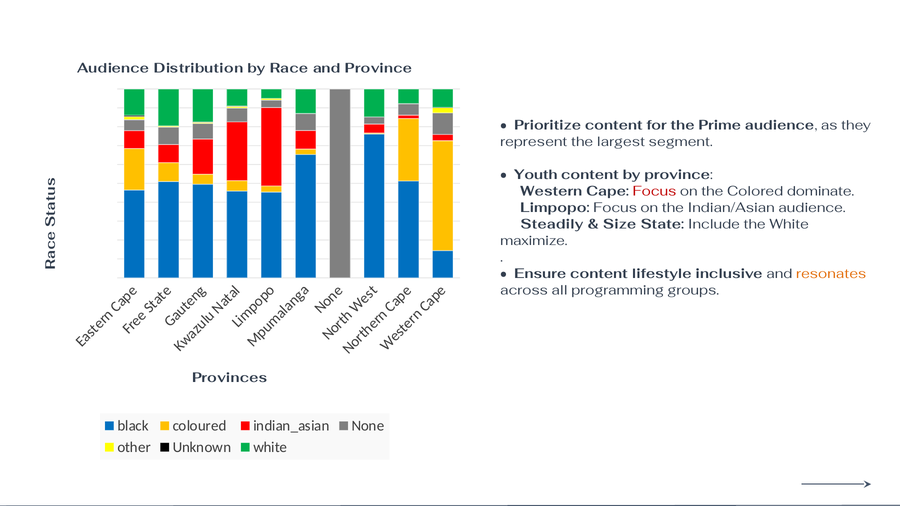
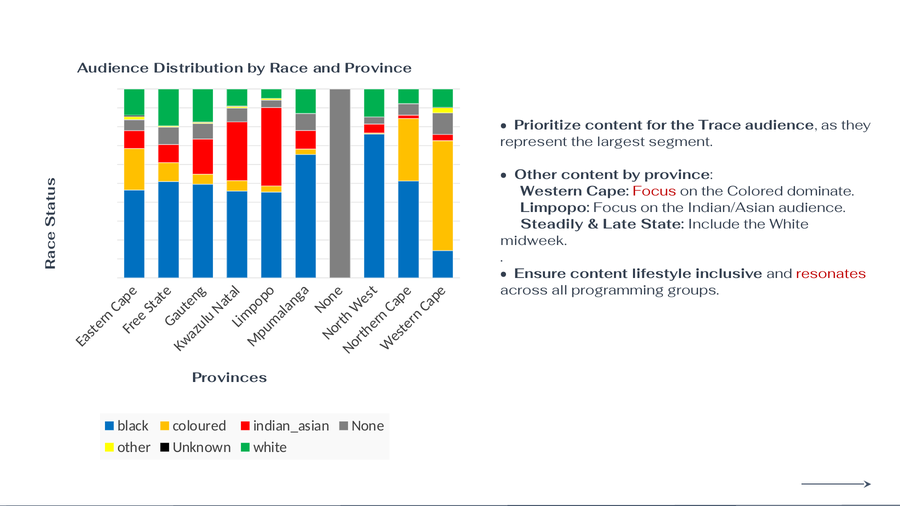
Prime: Prime -> Trace (720, 125)
Youth: Youth -> Other (536, 175)
Size: Size -> Late (620, 224)
maximize: maximize -> midweek (534, 241)
resonates colour: orange -> red (831, 274)
